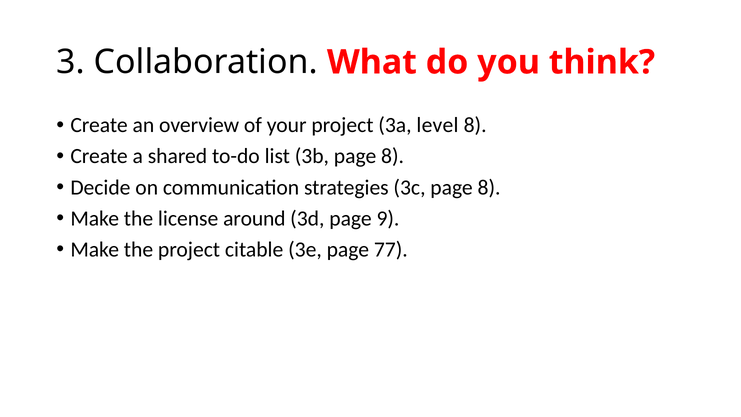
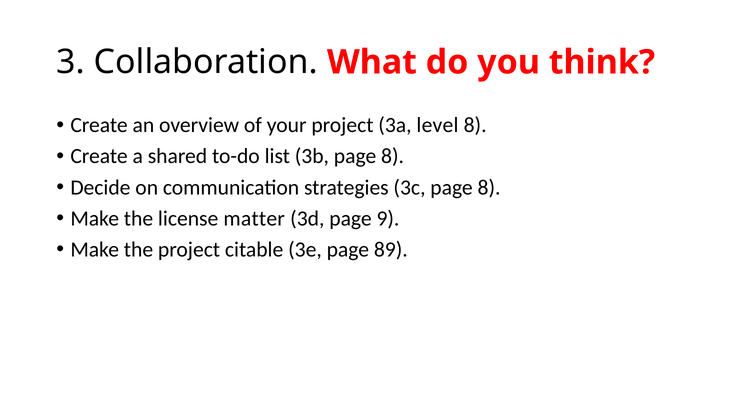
around: around -> matter (254, 218)
77: 77 -> 89 (391, 249)
